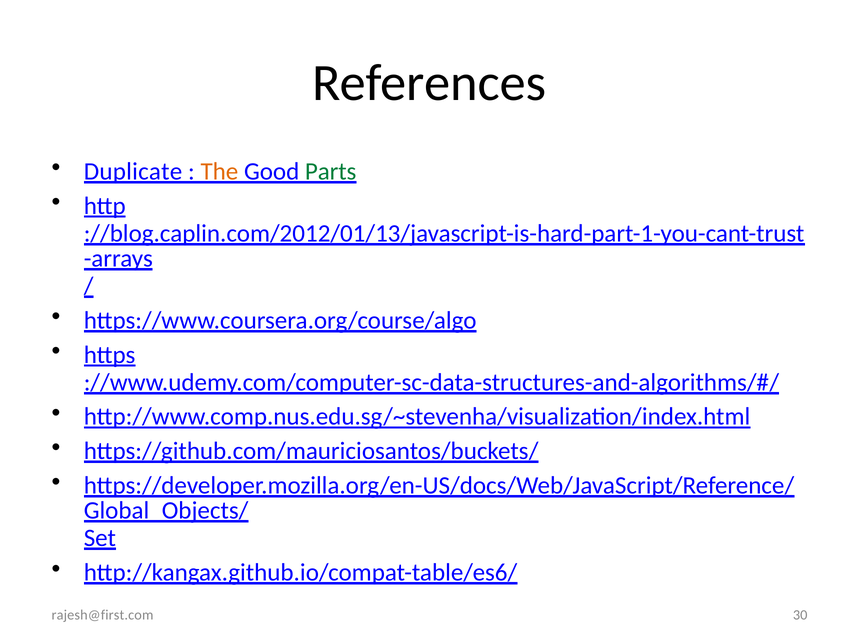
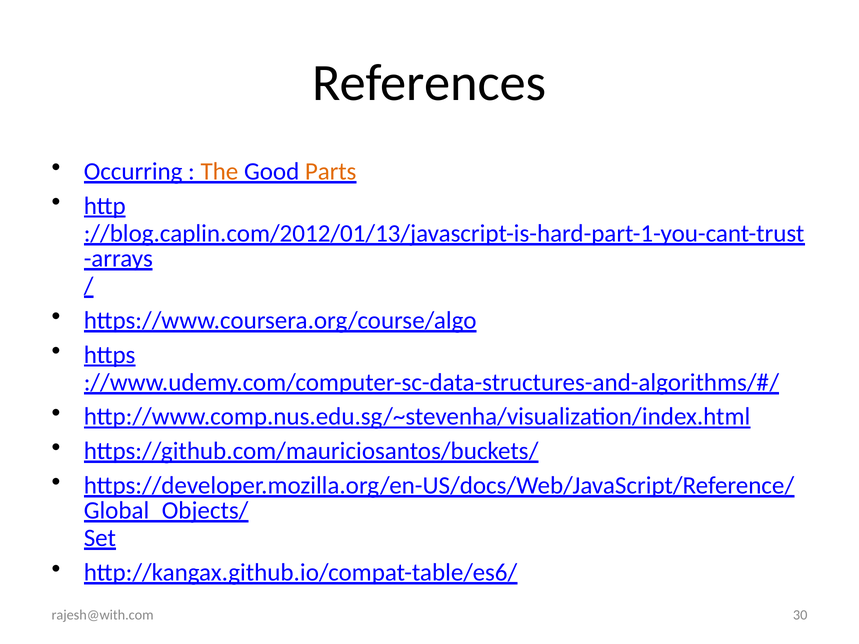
Duplicate: Duplicate -> Occurring (133, 171)
Parts colour: green -> orange (331, 171)
rajesh@first.com: rajesh@first.com -> rajesh@with.com (103, 615)
